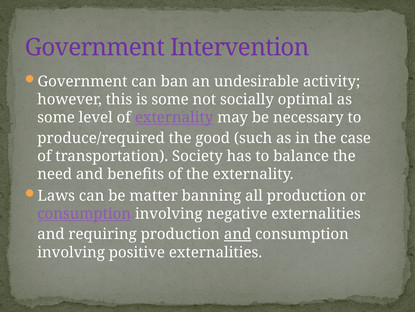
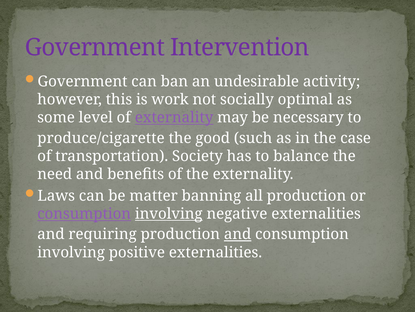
is some: some -> work (170, 99)
produce/required: produce/required -> produce/cigarette (101, 138)
involving underline: none -> present (169, 213)
